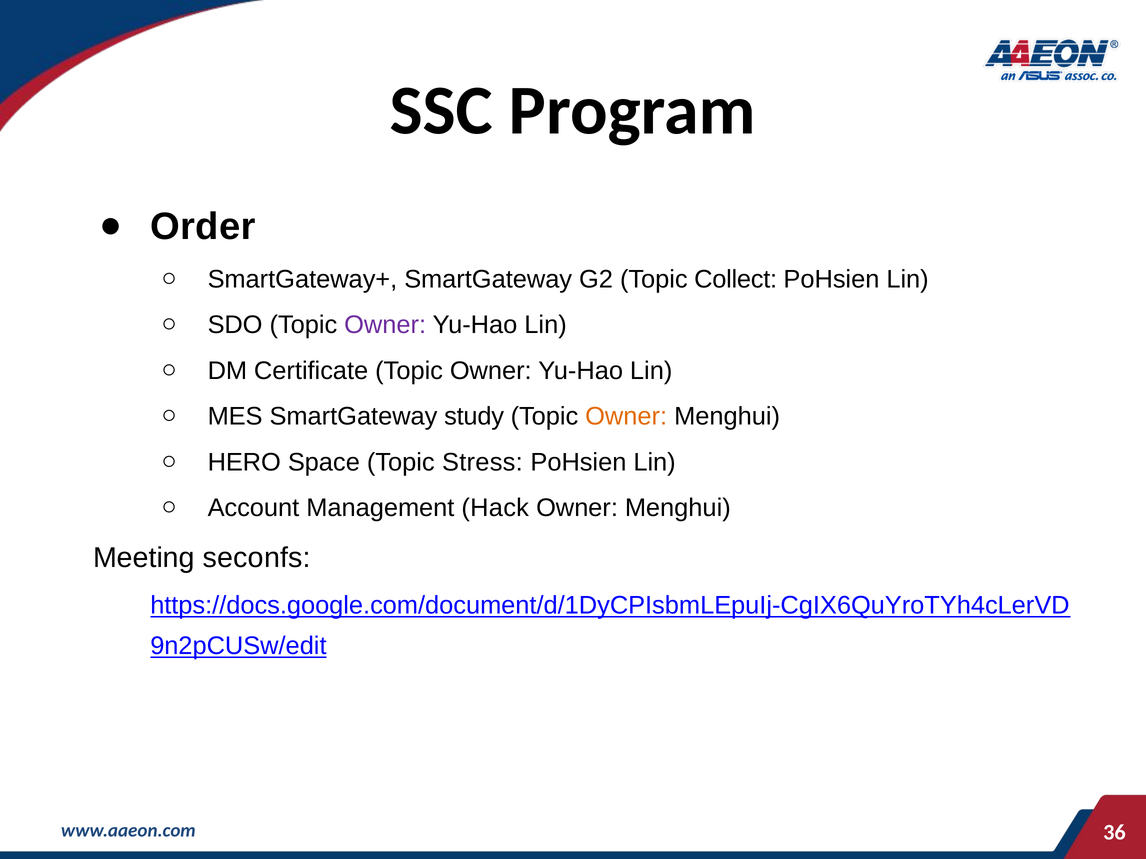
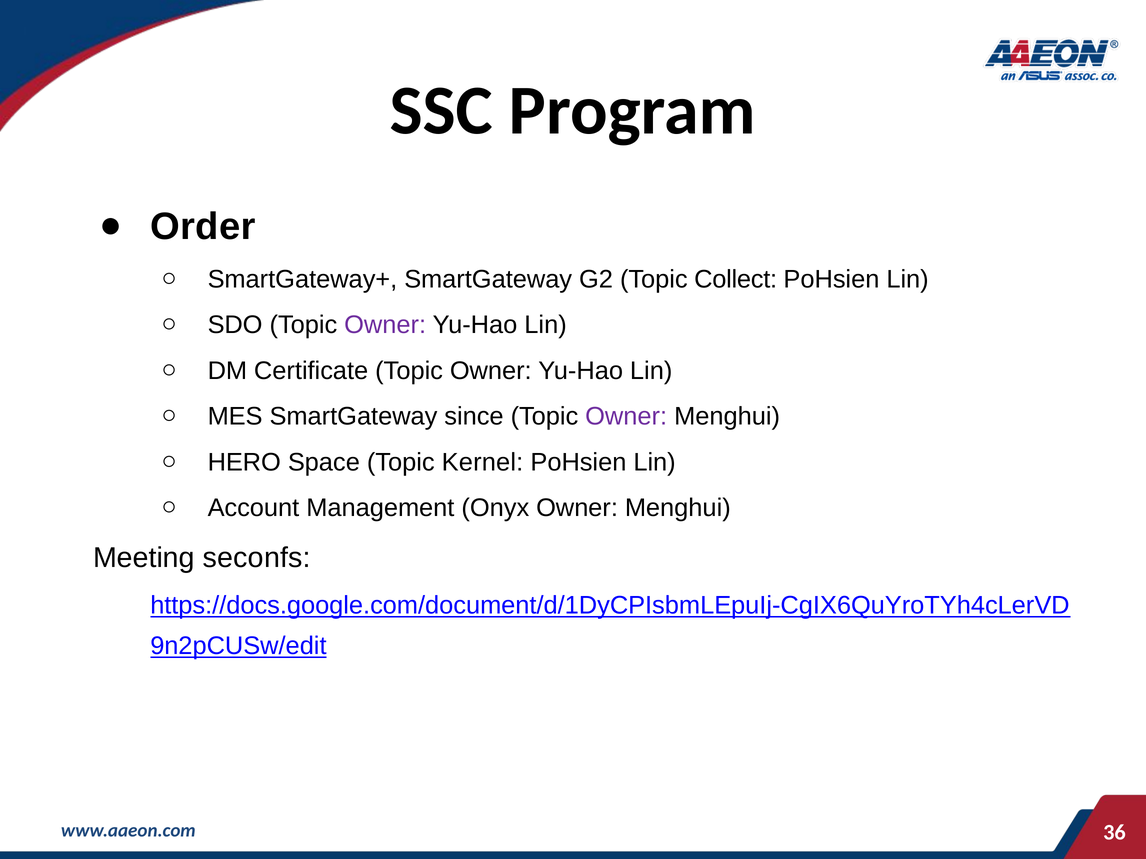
study: study -> since (474, 417)
Owner colour: orange -> purple (626, 417)
Stress: Stress -> Kernel (482, 463)
Hack: Hack -> Onyx (495, 508)
